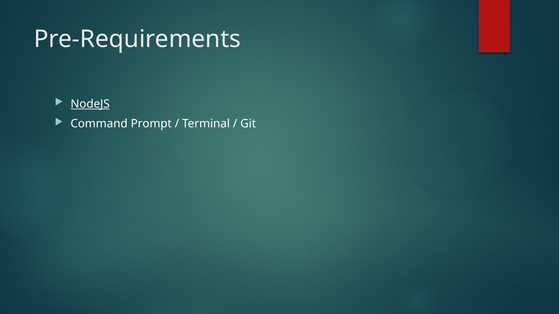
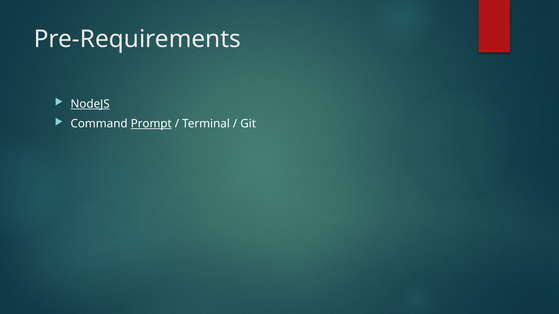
Prompt underline: none -> present (151, 124)
